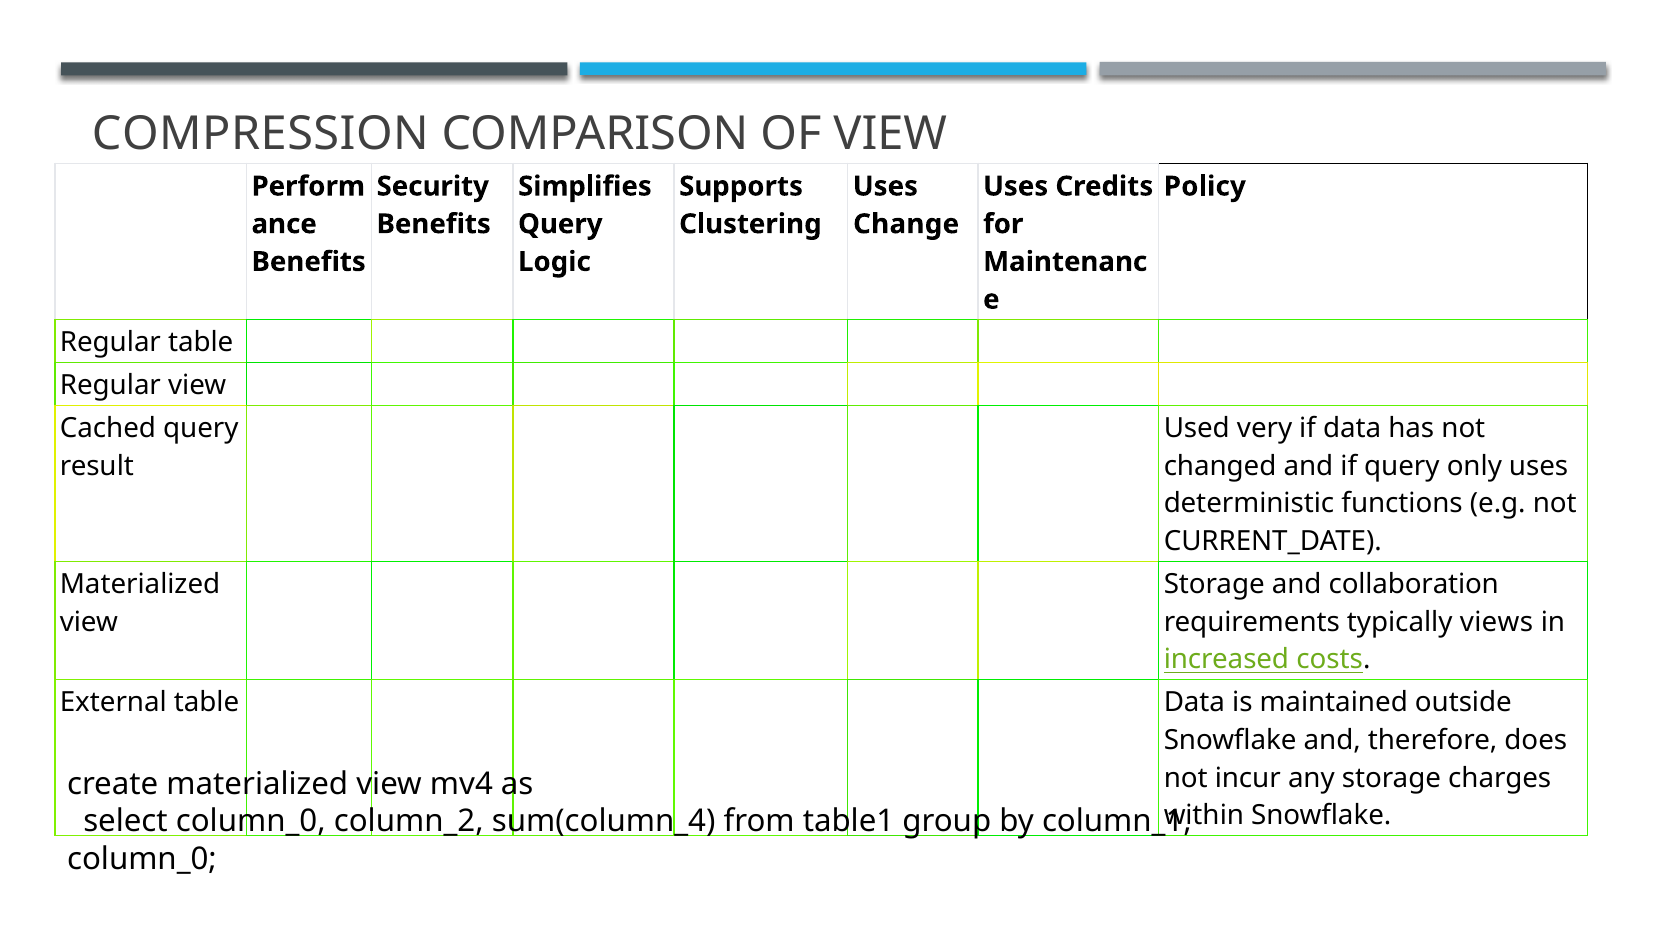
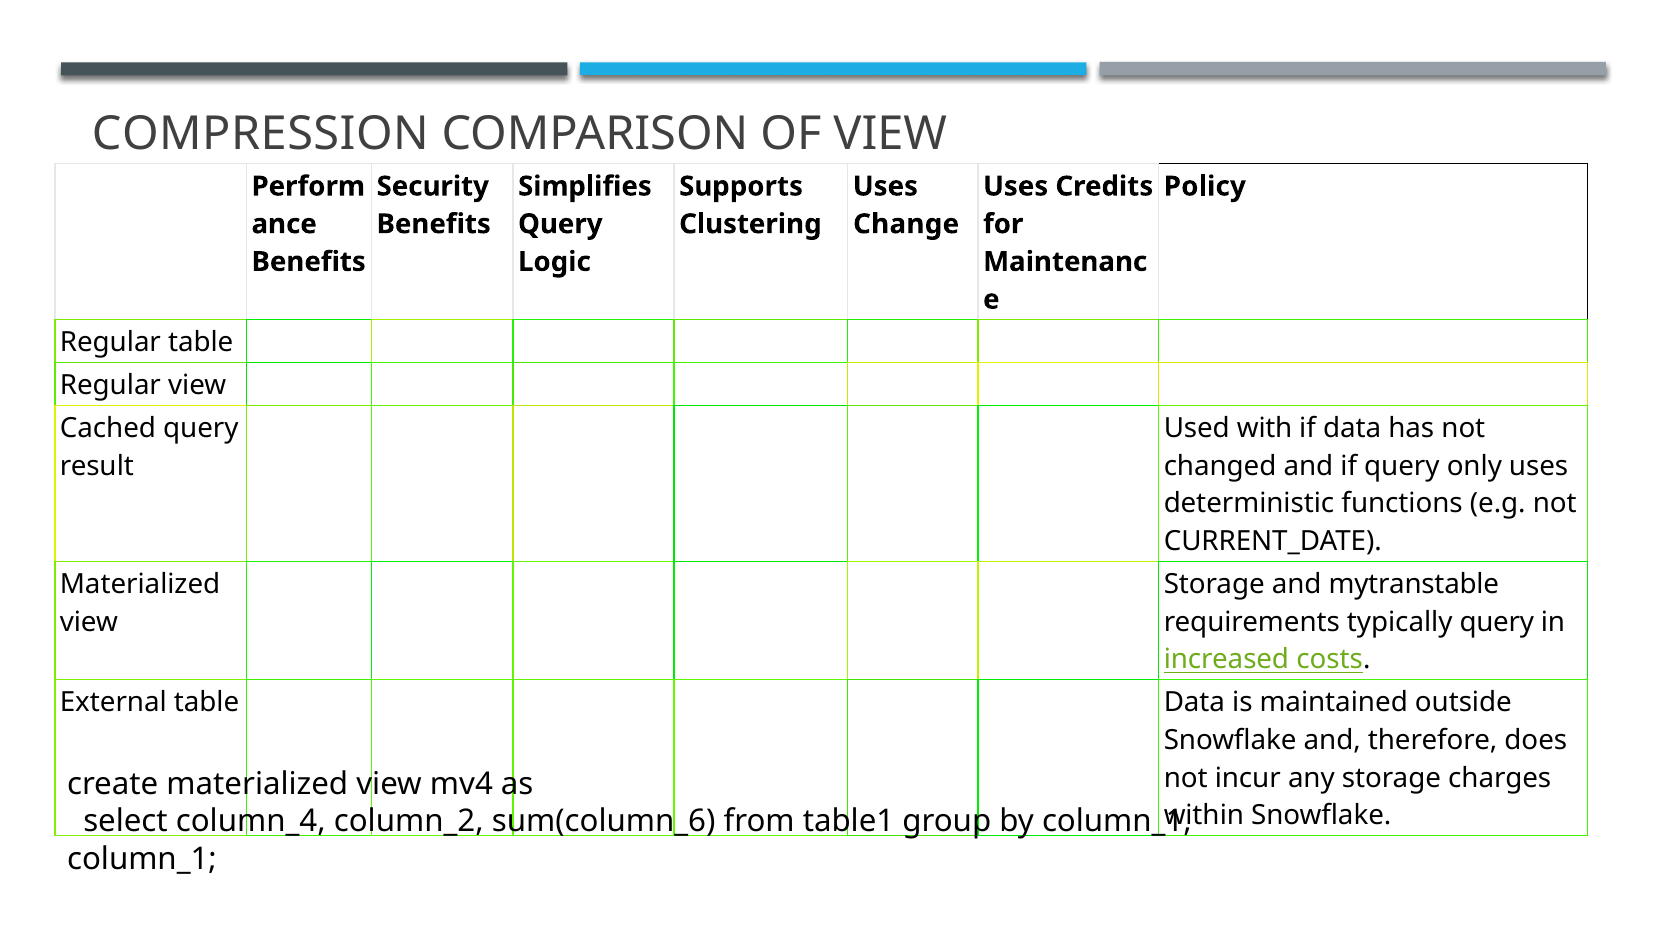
very: very -> with (1265, 428)
collaboration: collaboration -> mytranstable (1414, 584)
typically views: views -> query (1497, 622)
select column_0: column_0 -> column_4 (251, 821)
sum(column_4: sum(column_4 -> sum(column_6 (604, 821)
column_0: column_0 -> column_1 (142, 859)
